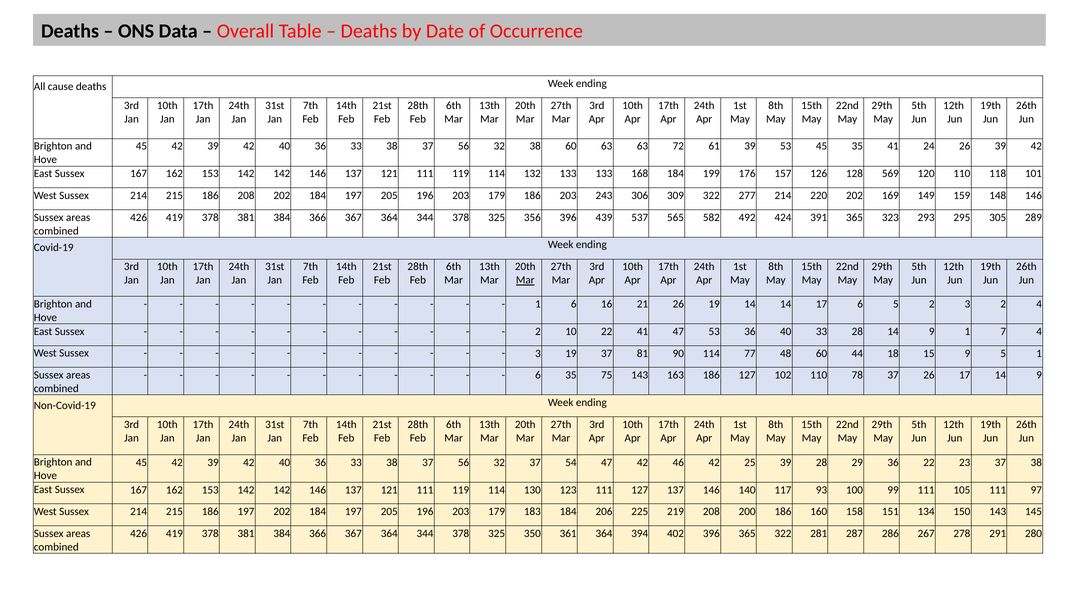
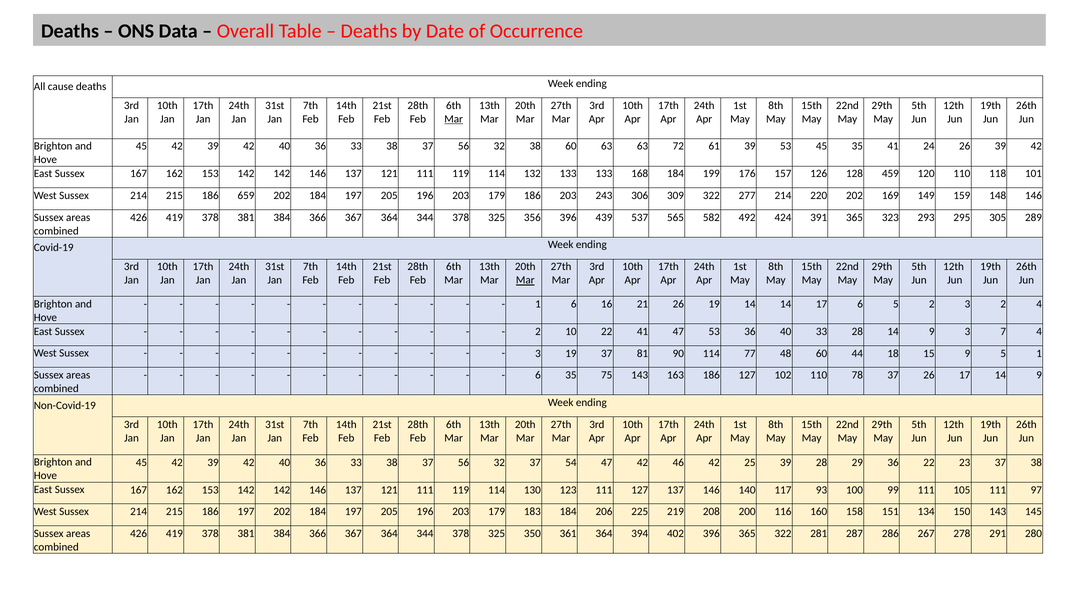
Mar underline: none -> present (454, 119)
569: 569 -> 459 (890, 174)
186 208: 208 -> 659 (246, 196)
9 1: 1 -> 3 (967, 332)
200 186: 186 -> 116 (783, 512)
